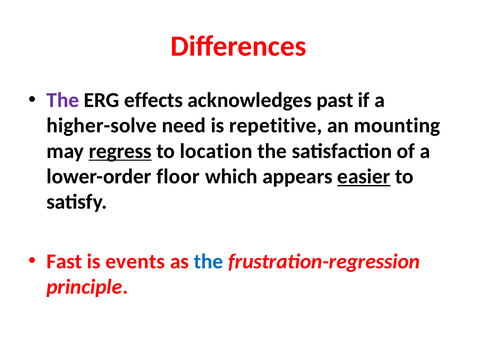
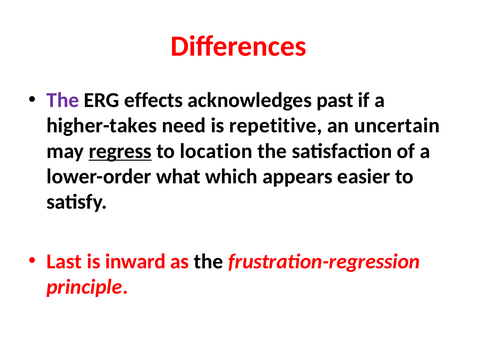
higher-solve: higher-solve -> higher-takes (102, 126)
mounting: mounting -> uncertain (397, 126)
floor: floor -> what (178, 176)
easier underline: present -> none (364, 176)
Fast: Fast -> Last (64, 261)
events: events -> inward (135, 261)
the colour: blue -> black (209, 261)
